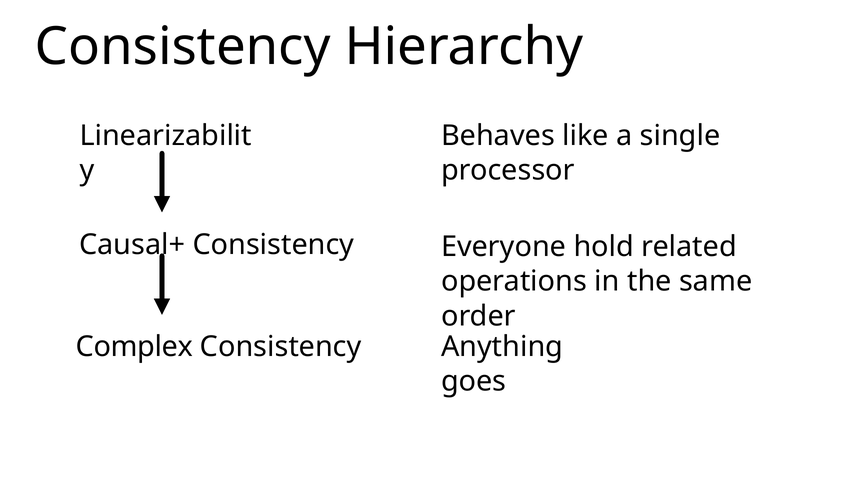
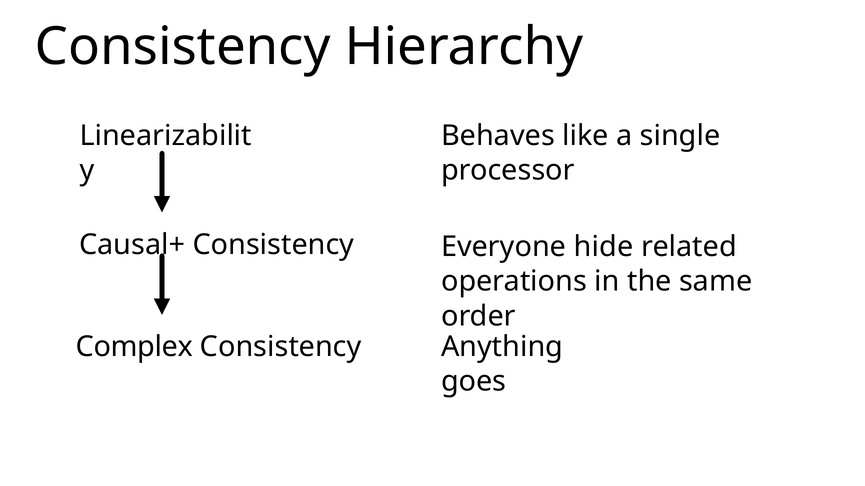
hold: hold -> hide (604, 247)
